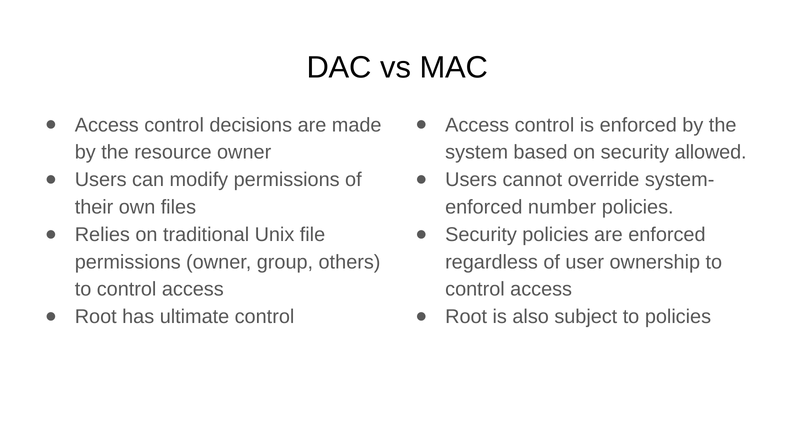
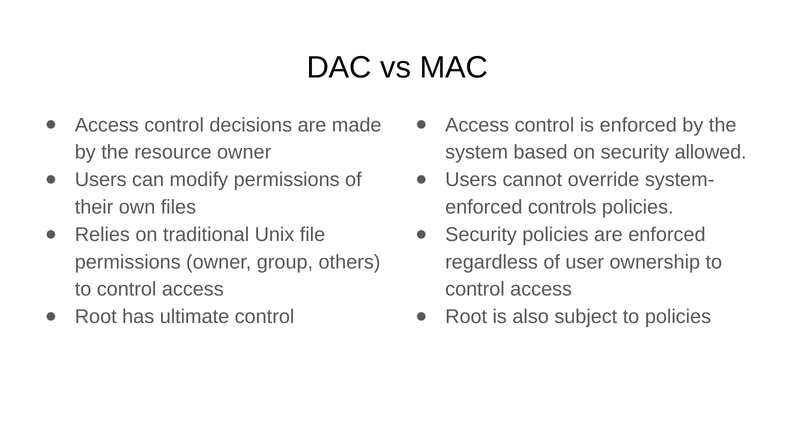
number: number -> controls (562, 207)
